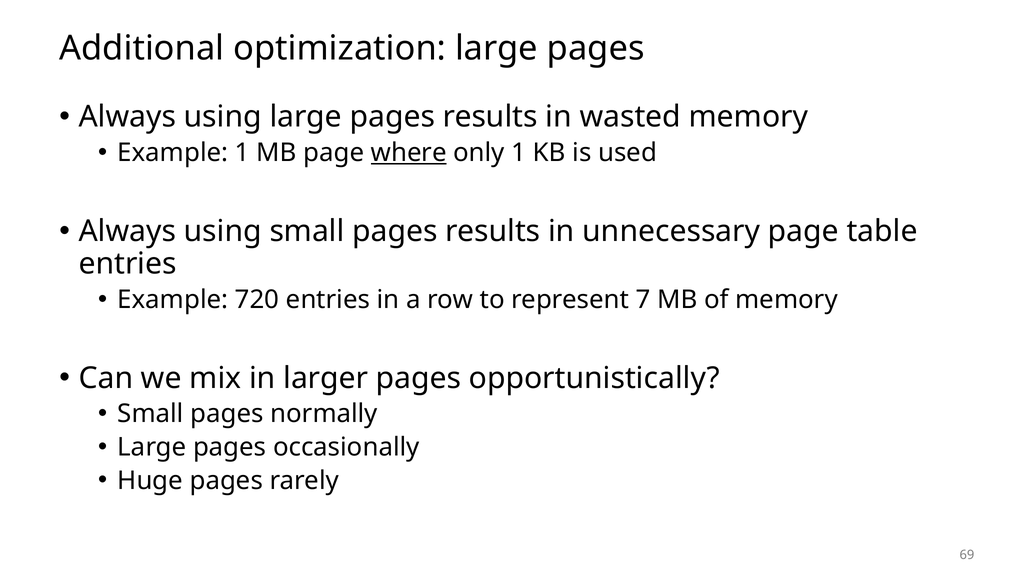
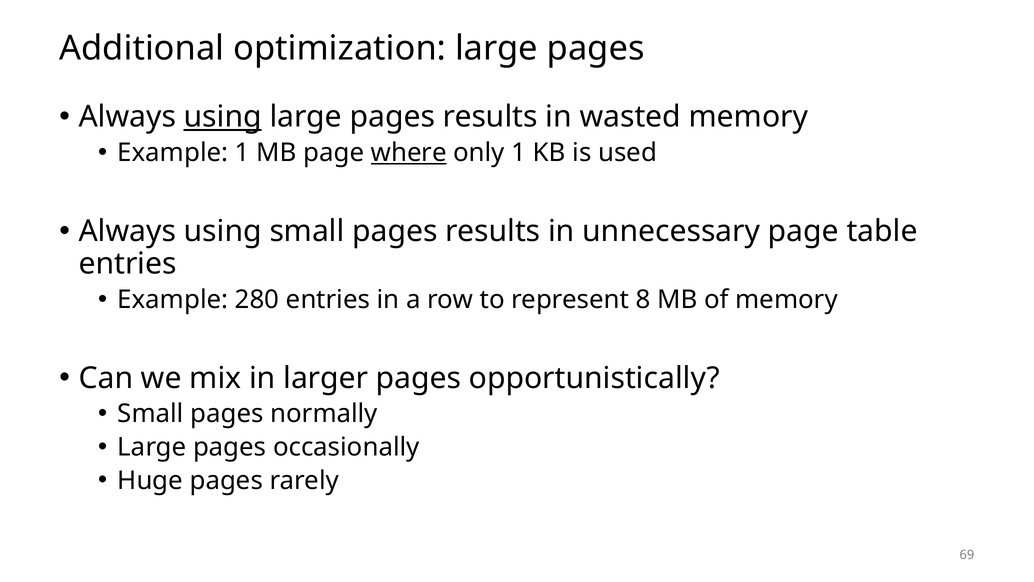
using underline: none -> present (223, 117)
720: 720 -> 280 (257, 299)
7: 7 -> 8 (643, 299)
